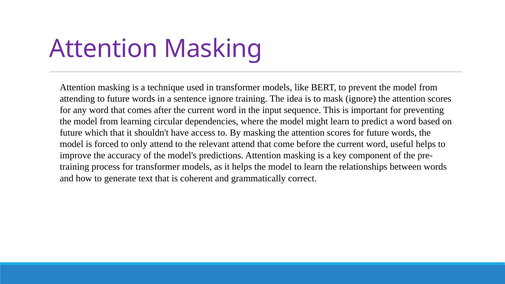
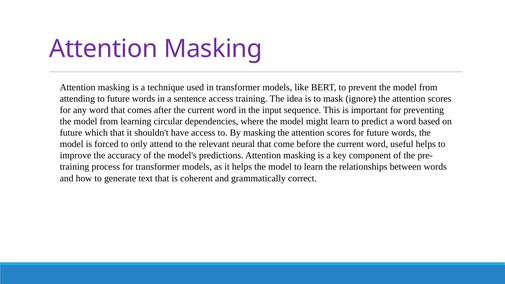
sentence ignore: ignore -> access (221, 99)
relevant attend: attend -> neural (243, 144)
